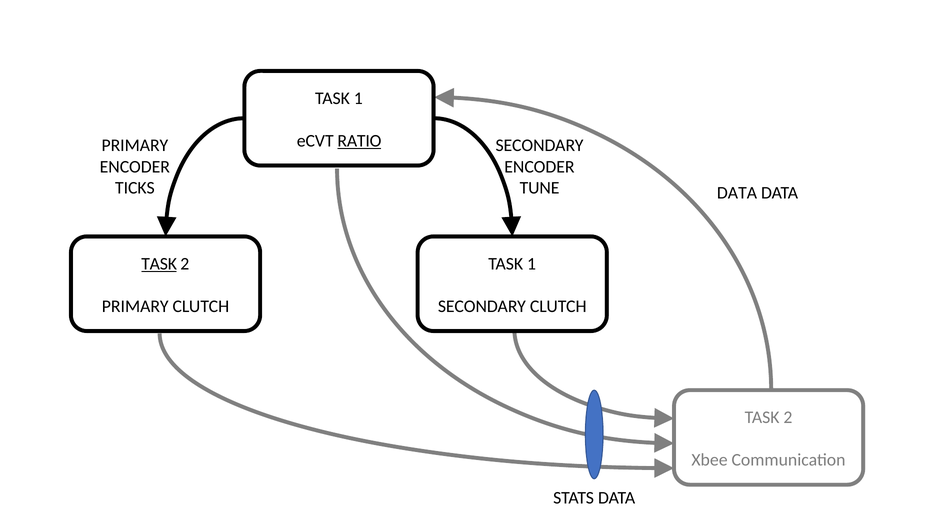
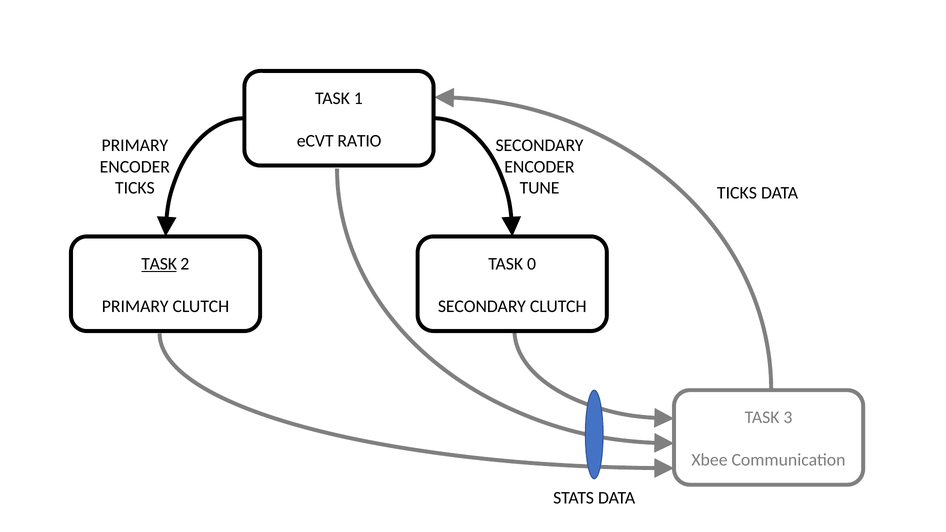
RATIO underline: present -> none (359, 141)
DATA: DATA -> TICKS (737, 193)
1: 1 -> 0 (532, 264)
2: 2 -> 3 (788, 417)
